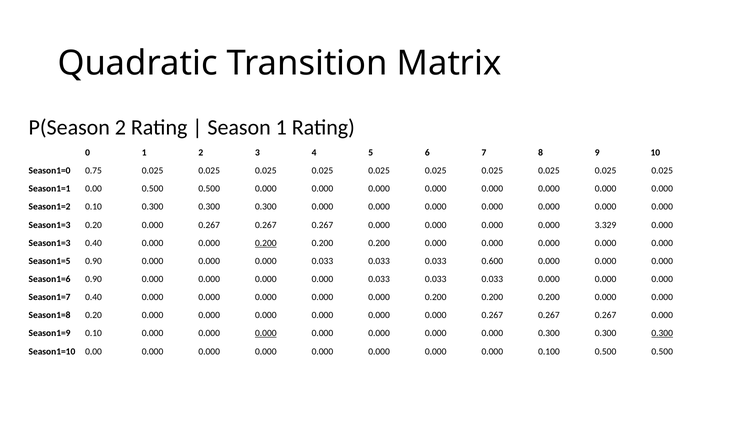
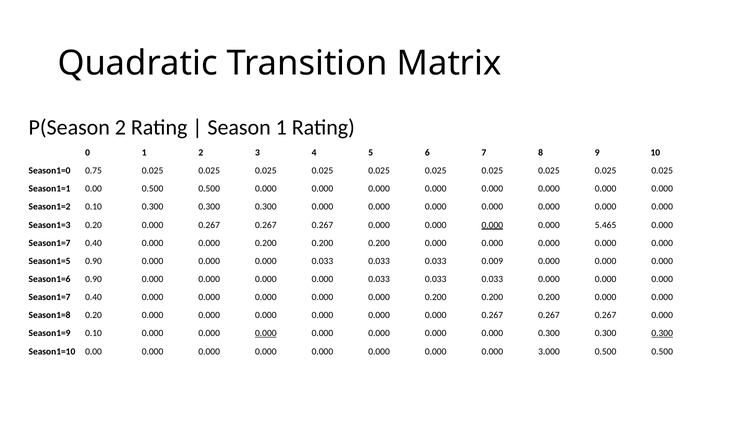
0.000 underline: none -> present (492, 225)
3.329: 3.329 -> 5.465 (606, 225)
Season1=3: Season1=3 -> Season1=7 (50, 243)
0.200 underline: present -> none (266, 243)
0.600: 0.600 -> 0.009 (492, 261)
0.100: 0.100 -> 3.000 (549, 351)
